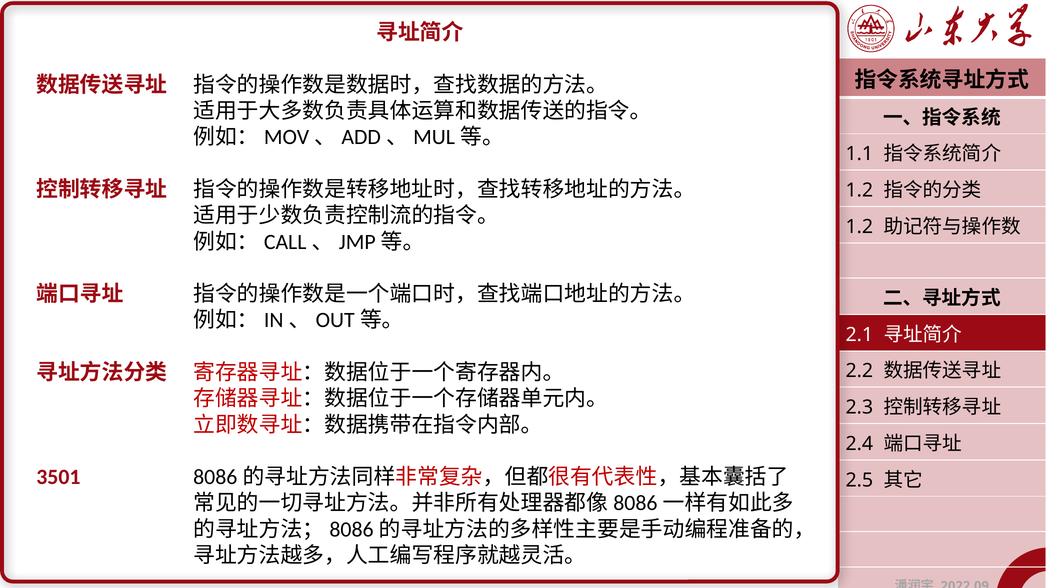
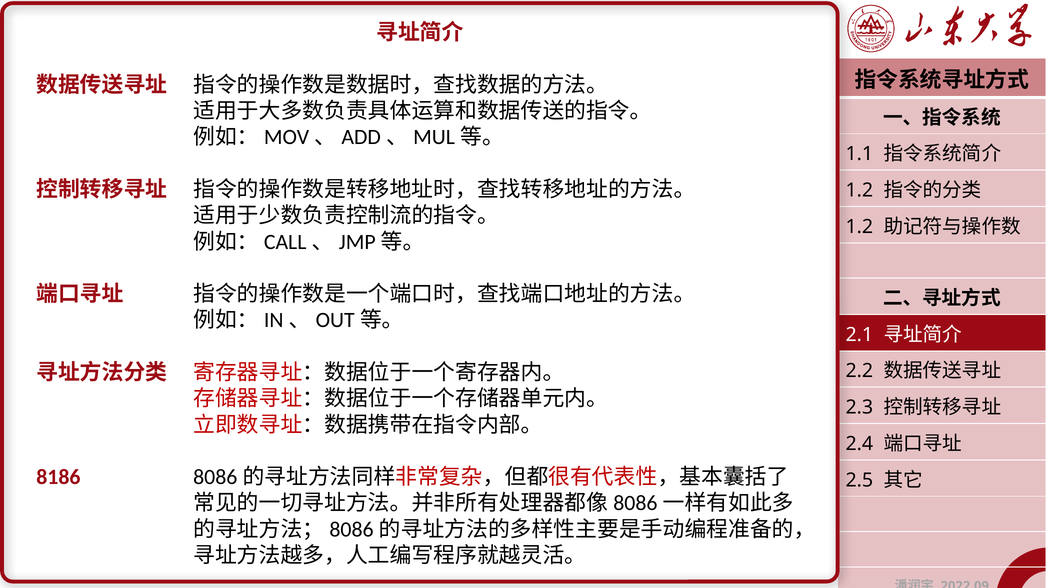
3501: 3501 -> 8186 (58, 477)
